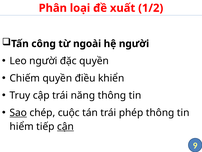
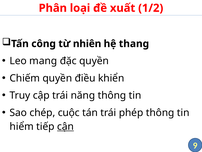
ngoài: ngoài -> nhiên (87, 44)
hệ người: người -> thang (134, 44)
Leo người: người -> mang (43, 61)
Sao underline: present -> none (18, 112)
